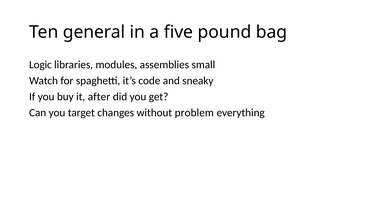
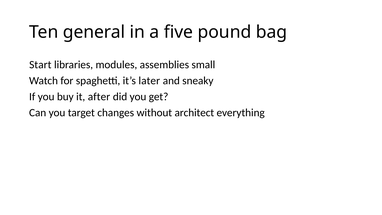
Logic: Logic -> Start (40, 65)
code: code -> later (149, 81)
problem: problem -> architect (194, 113)
